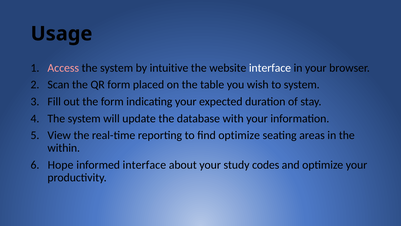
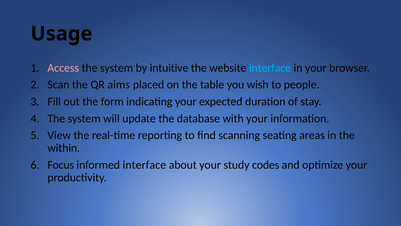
interface colour: white -> light blue (270, 68)
QR form: form -> aims (119, 85)
to system: system -> people (302, 85)
find optimize: optimize -> scanning (239, 135)
Hope: Hope -> Focus (61, 164)
